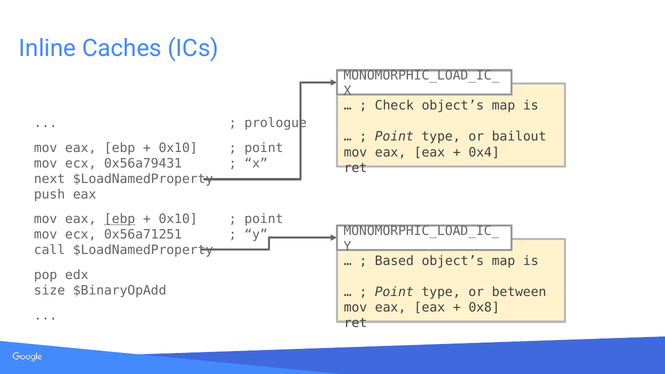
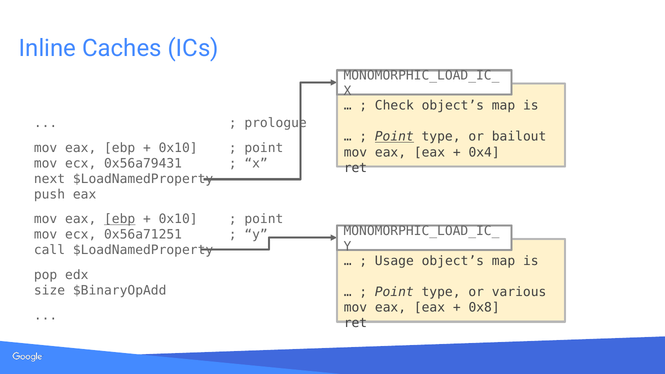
Point underline: none -> present (394, 137)
Based: Based -> Usage (394, 261)
between: between -> various (519, 292)
